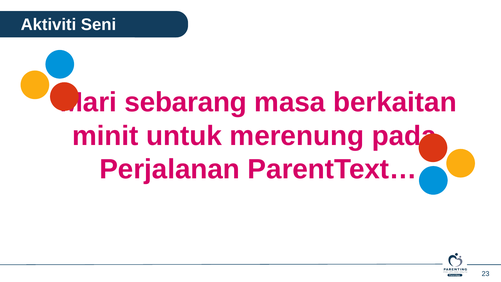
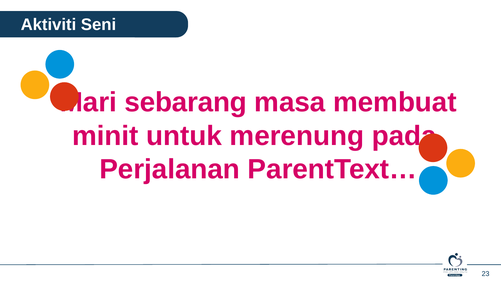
berkaitan: berkaitan -> membuat (395, 102)
